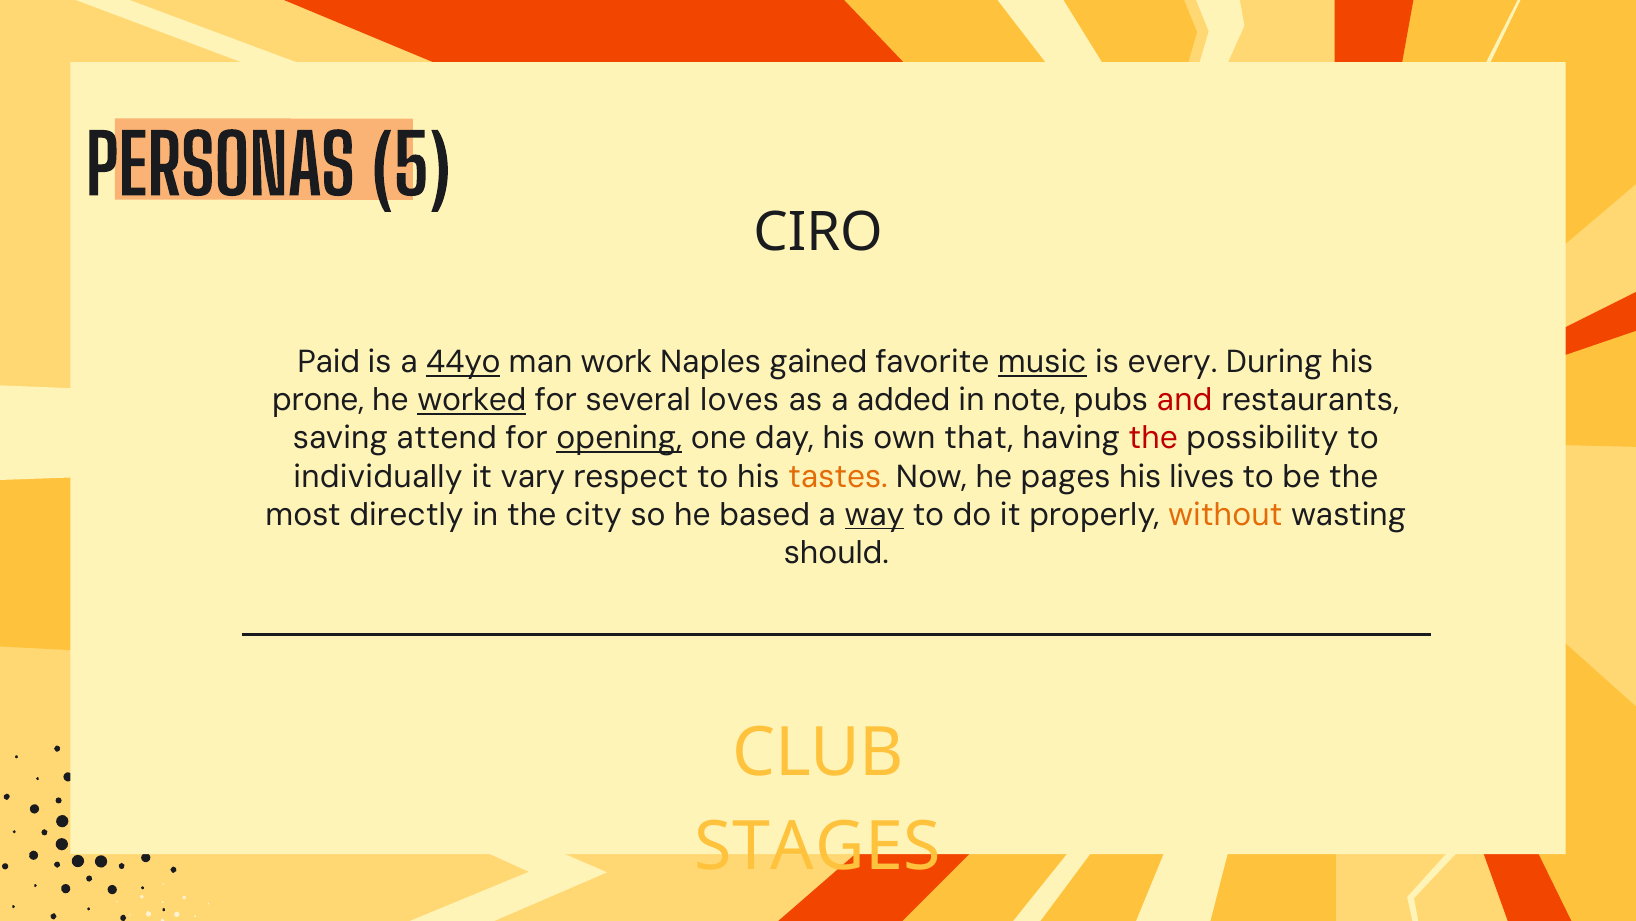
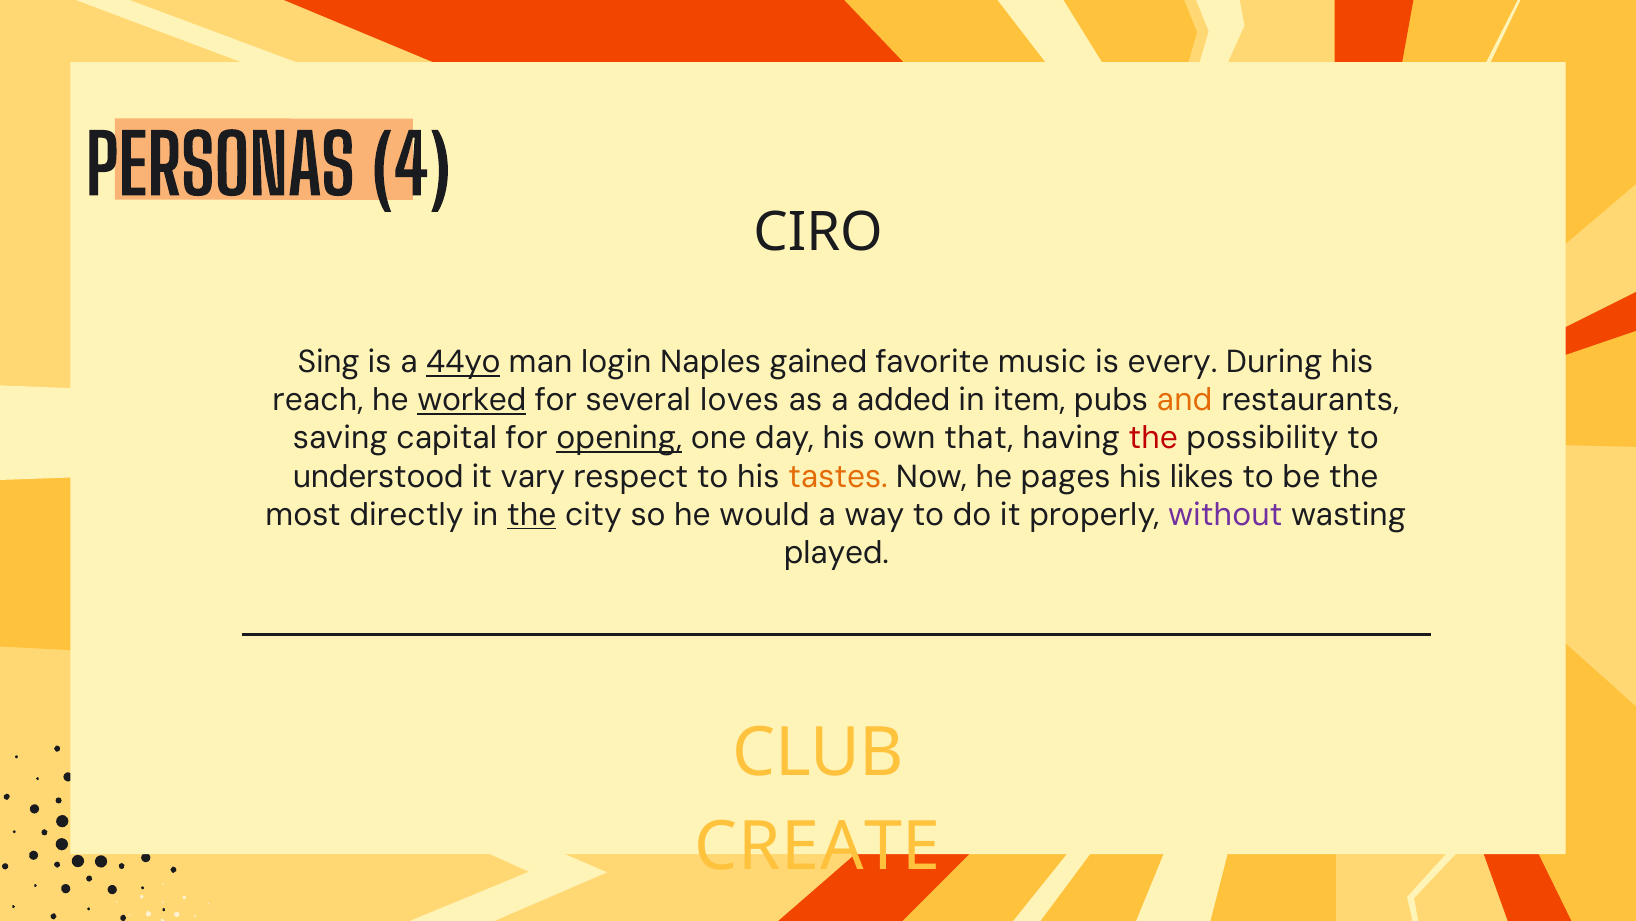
5: 5 -> 4 (411, 168)
Paid: Paid -> Sing (329, 362)
work: work -> login (616, 362)
music underline: present -> none (1042, 362)
prone: prone -> reach (318, 400)
note: note -> item (1029, 400)
and colour: red -> orange (1185, 400)
attend: attend -> capital (447, 438)
individually: individually -> understood (378, 476)
lives: lives -> likes (1202, 476)
the underline: none -> present (532, 514)
based: based -> would (764, 514)
way underline: present -> none (874, 514)
without colour: orange -> purple (1225, 514)
should: should -> played (836, 553)
STAGES: STAGES -> CREATE (818, 846)
